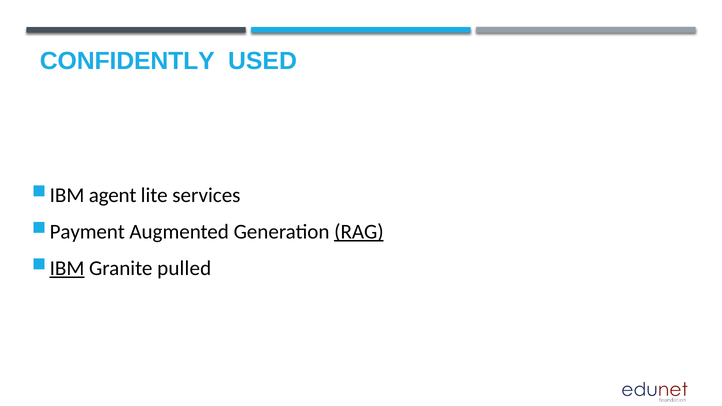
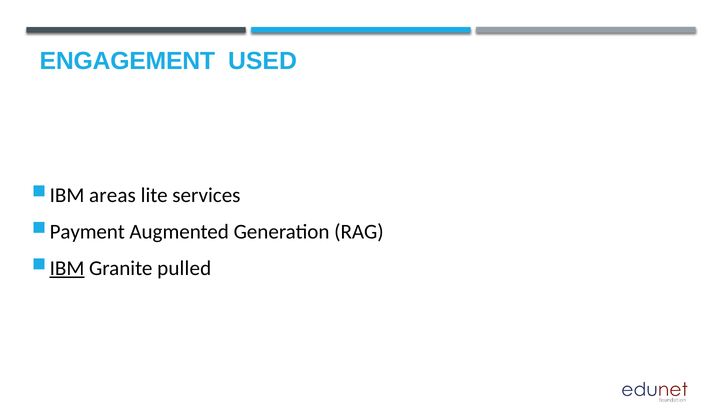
CONFIDENTLY: CONFIDENTLY -> ENGAGEMENT (127, 61)
agent: agent -> areas (112, 195)
RAG underline: present -> none (359, 232)
